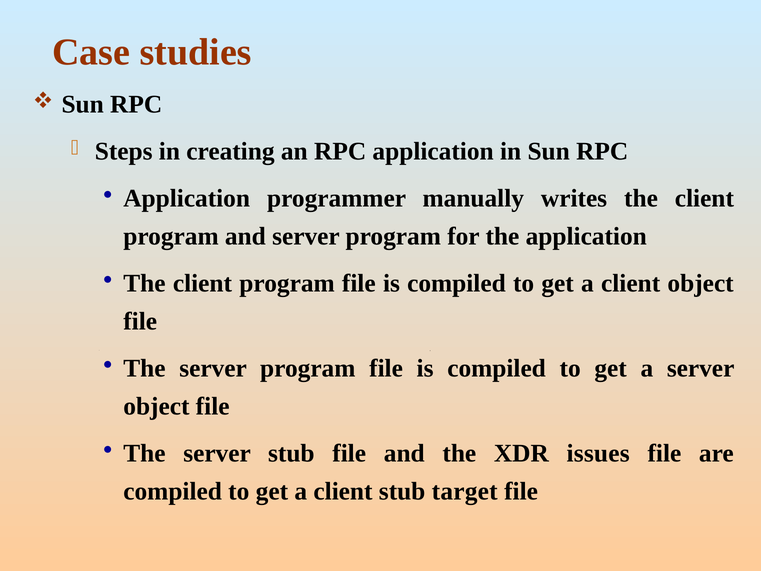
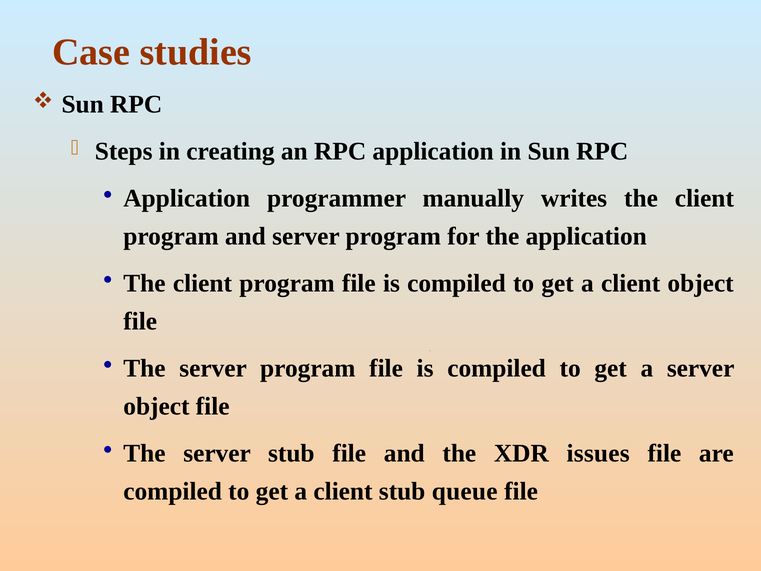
target: target -> queue (465, 491)
